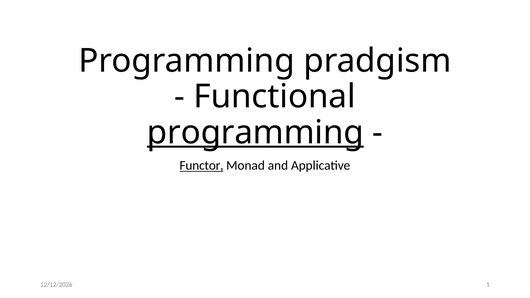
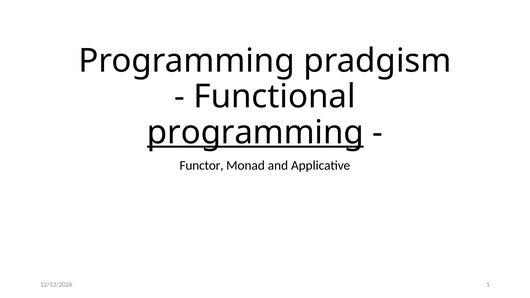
Functor underline: present -> none (202, 166)
